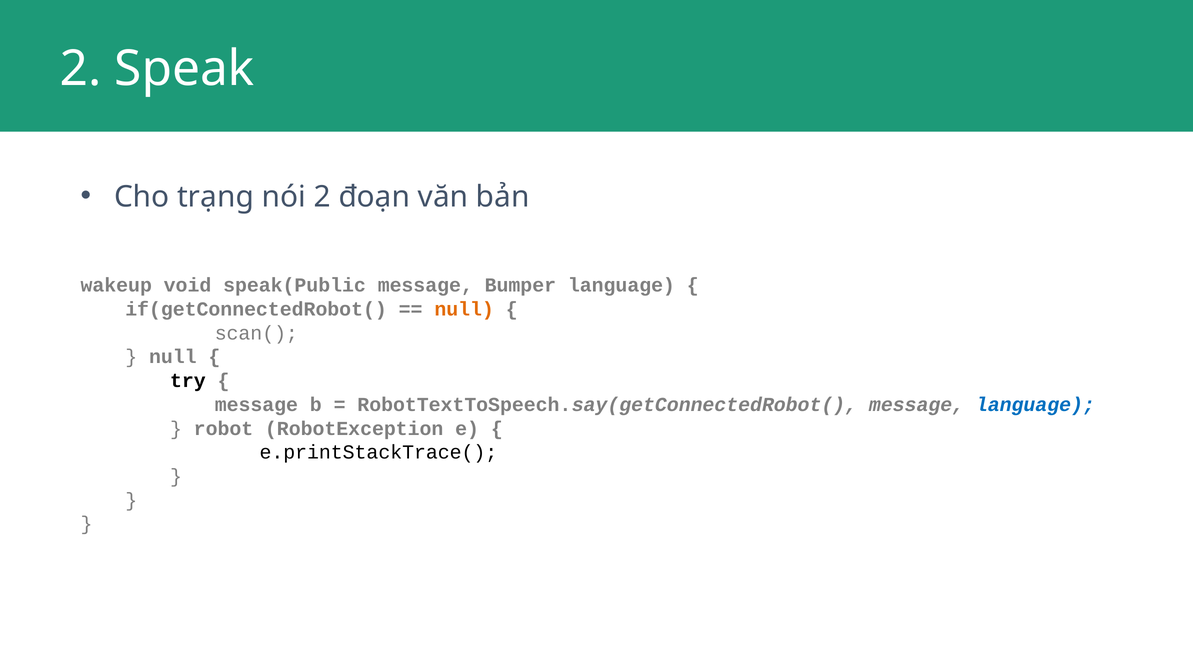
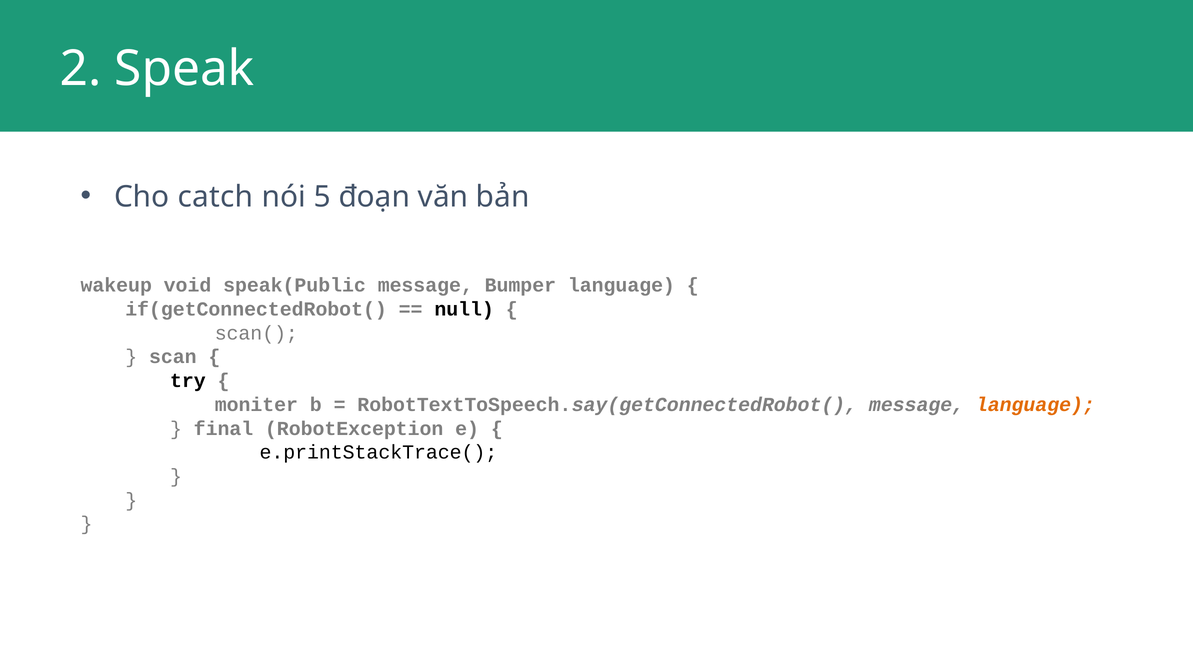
trạng: trạng -> catch (215, 197)
nói 2: 2 -> 5 (322, 197)
null colour: orange -> black (464, 309)
null: null -> scan (173, 357)
message: message -> moniter (256, 405)
language colour: blue -> orange (1035, 405)
robot: robot -> final (223, 428)
